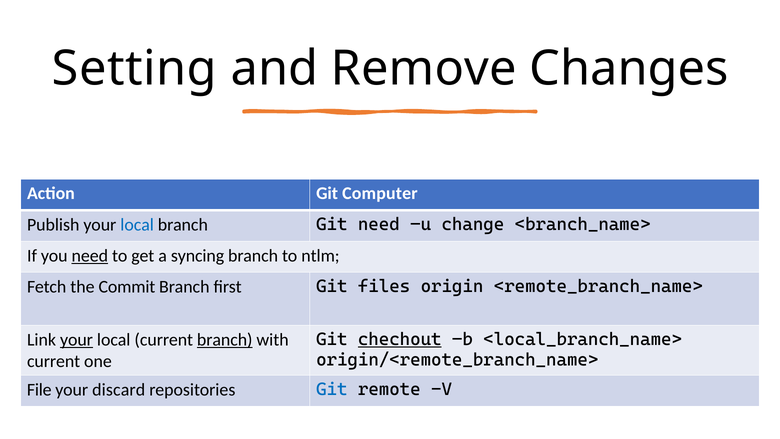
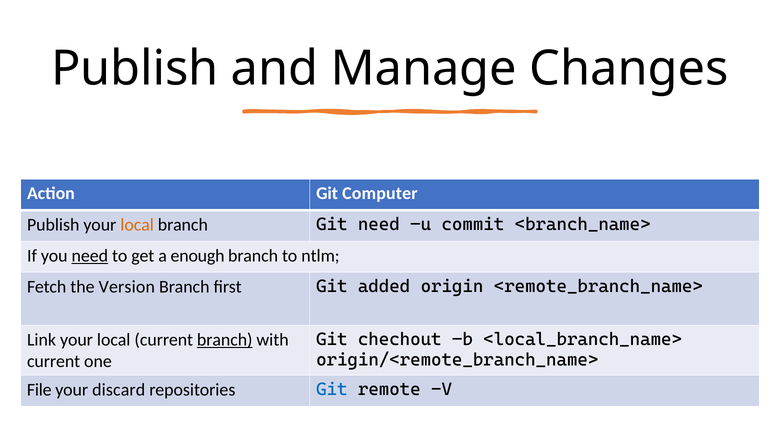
Setting: Setting -> Publish (135, 69)
Remove: Remove -> Manage (424, 69)
local colour: blue -> orange (137, 225)
change: change -> commit (473, 224)
syncing: syncing -> enough (198, 256)
Commit: Commit -> Version (127, 287)
files: files -> added (384, 286)
chechout underline: present -> none (400, 339)
your underline: present -> none (76, 339)
